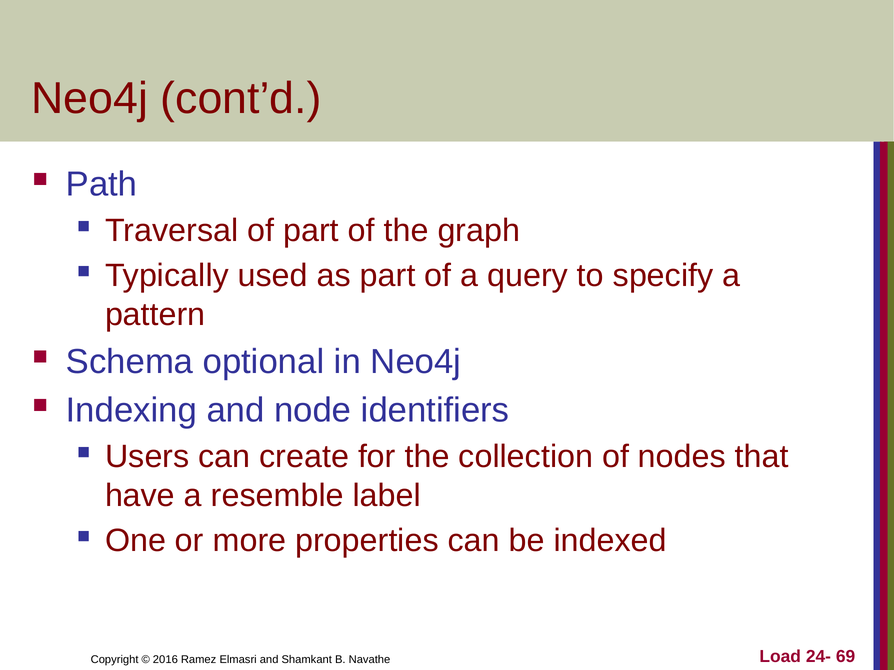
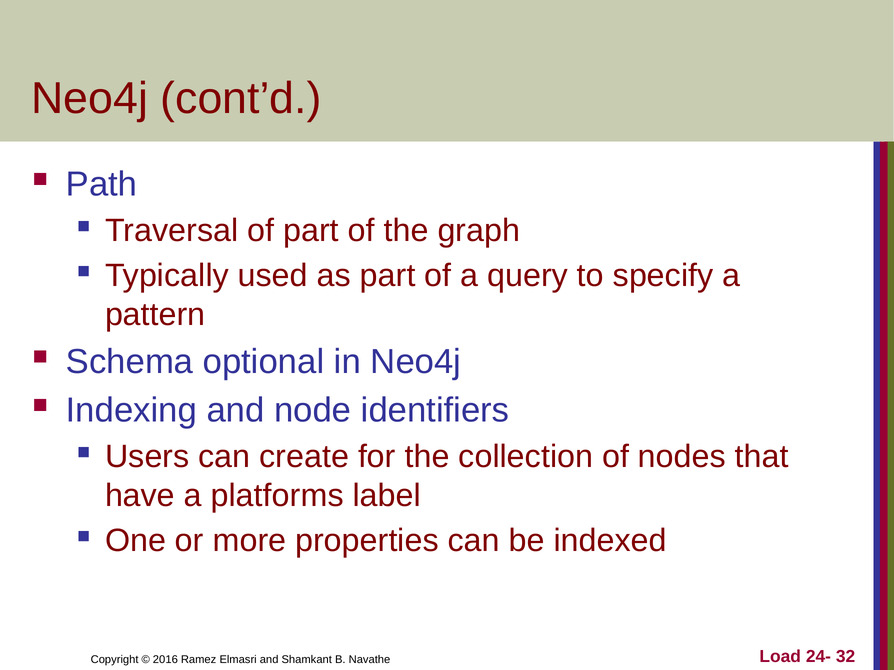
resemble: resemble -> platforms (277, 496)
69: 69 -> 32 (846, 657)
